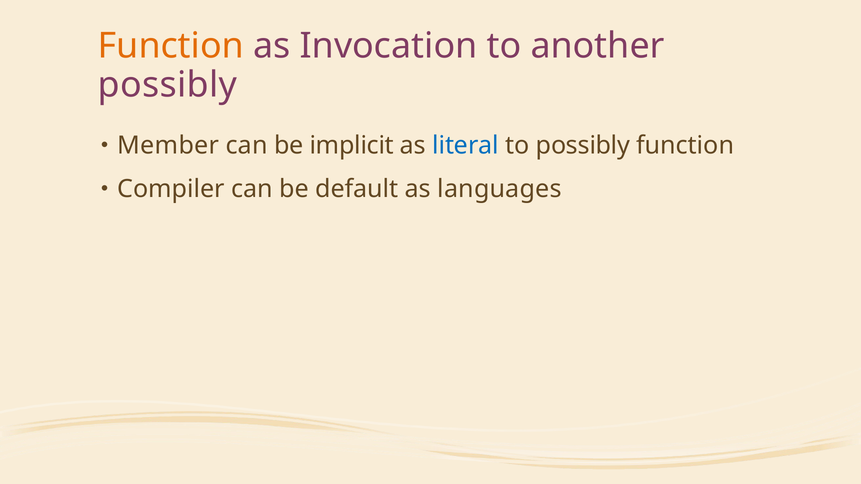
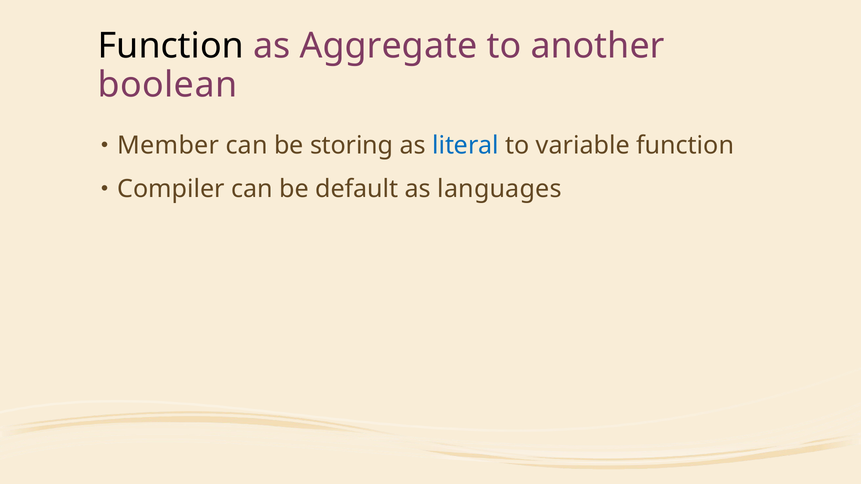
Function colour: orange -> black (171, 46)
Invocation: Invocation -> Aggregate (389, 46)
possibly: possibly -> boolean (168, 85)
implicit: implicit -> storing (352, 146)
to possibly: possibly -> variable (583, 146)
